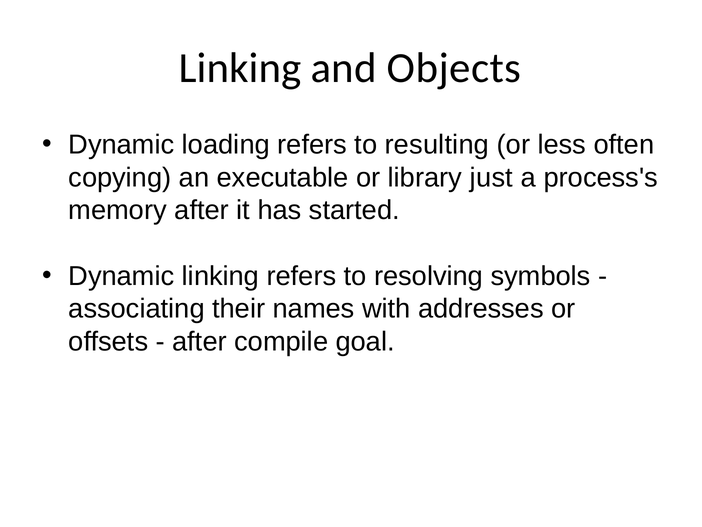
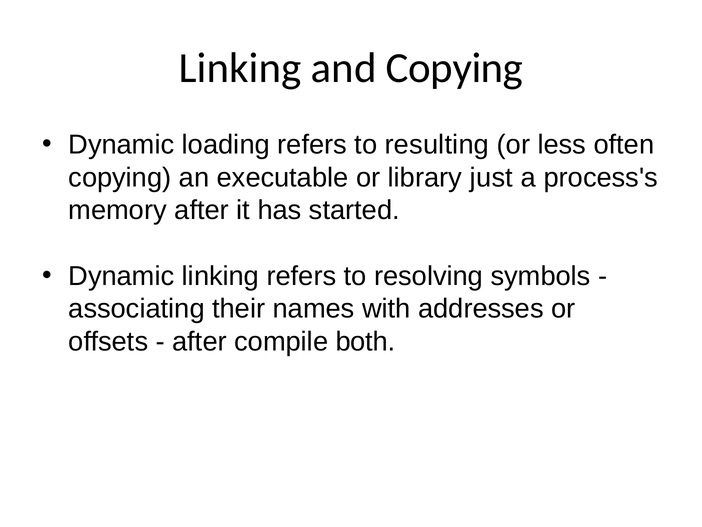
and Objects: Objects -> Copying (455, 68)
goal: goal -> both (365, 341)
